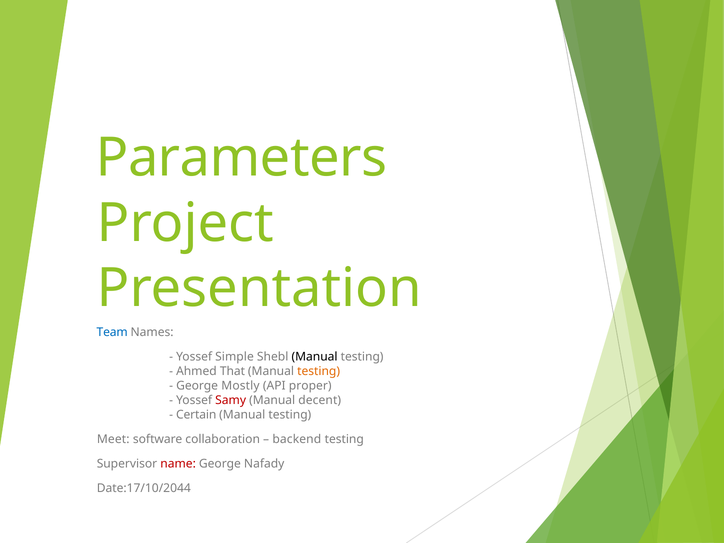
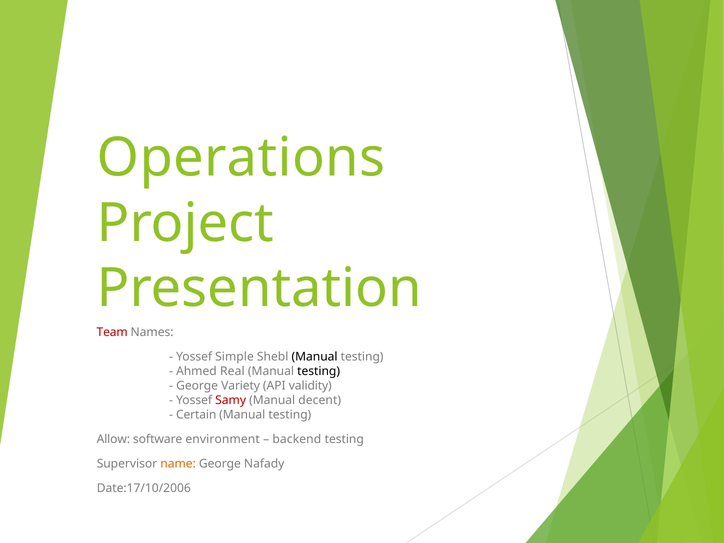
Parameters: Parameters -> Operations (241, 158)
Team colour: blue -> red (112, 332)
That: That -> Real (232, 371)
testing colour: orange -> black (319, 371)
Mostly: Mostly -> Variety (241, 386)
proper: proper -> validity (310, 386)
Meet: Meet -> Allow (113, 439)
collaboration: collaboration -> environment (223, 439)
name colour: red -> orange (178, 464)
Date:17/10/2044: Date:17/10/2044 -> Date:17/10/2006 (144, 489)
